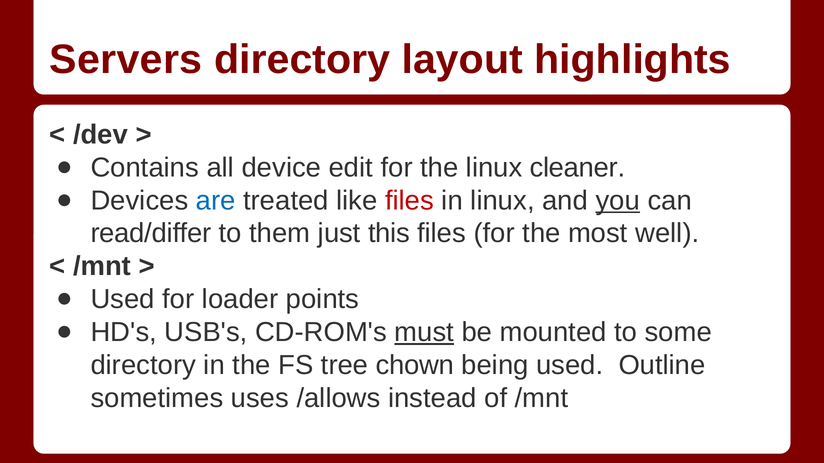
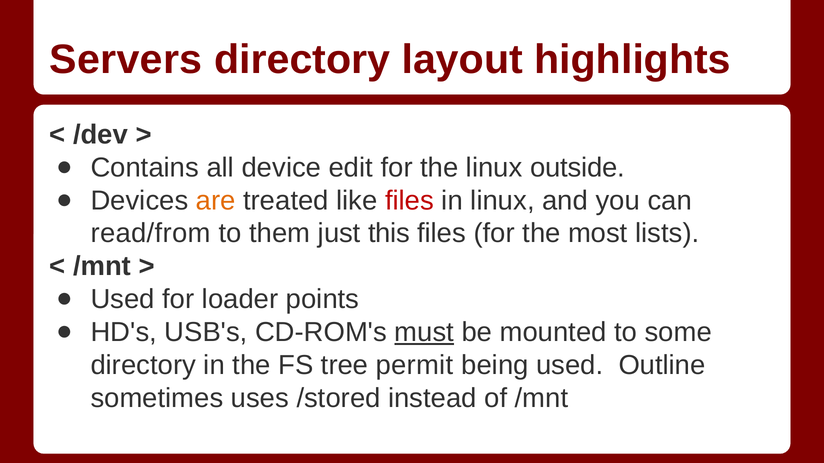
cleaner: cleaner -> outside (578, 168)
are colour: blue -> orange (216, 201)
you underline: present -> none (618, 201)
read/differ: read/differ -> read/from (151, 234)
well: well -> lists (667, 234)
chown: chown -> permit (415, 366)
/allows: /allows -> /stored (339, 398)
